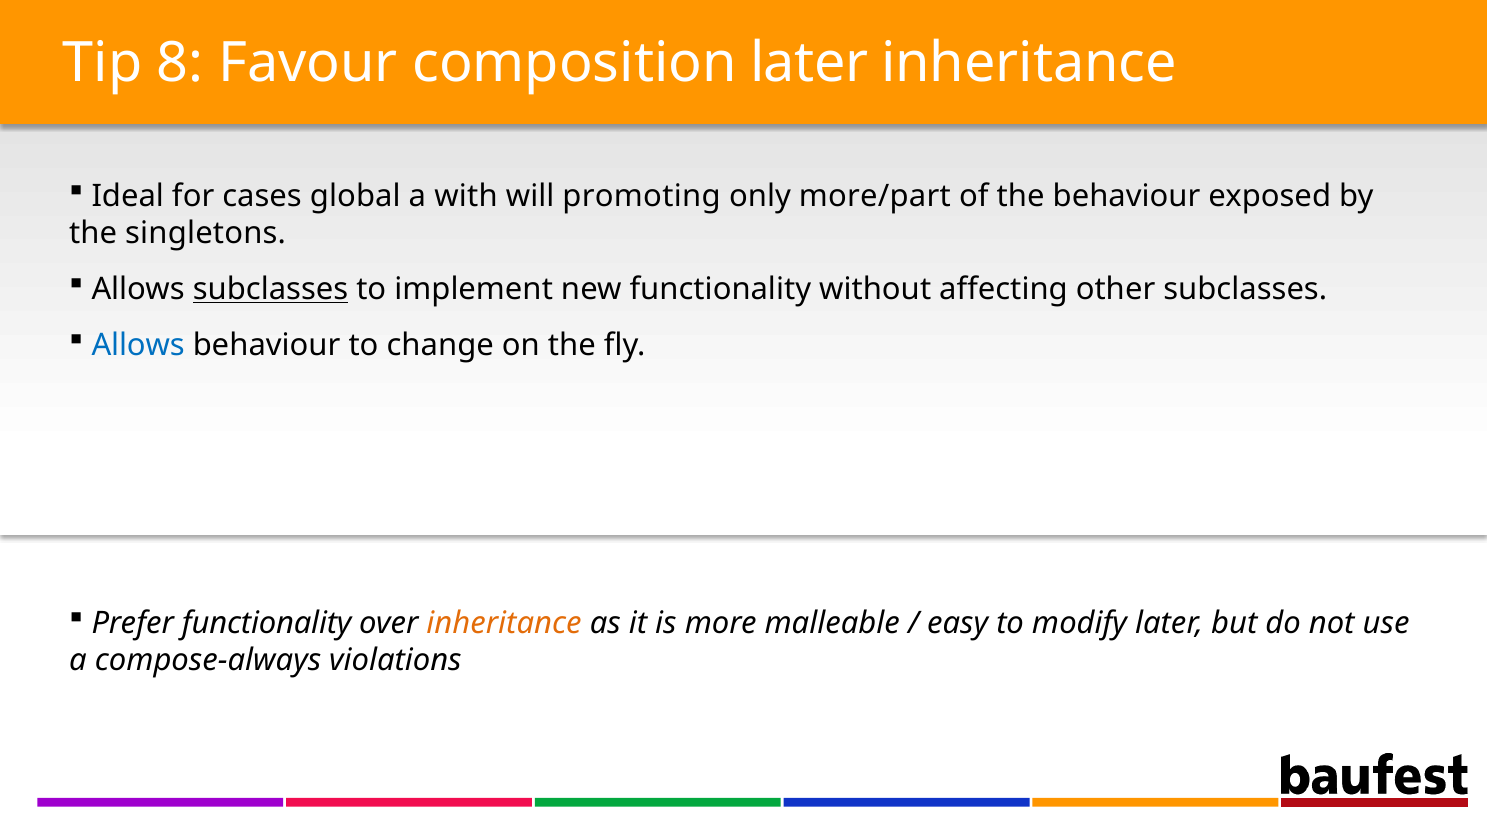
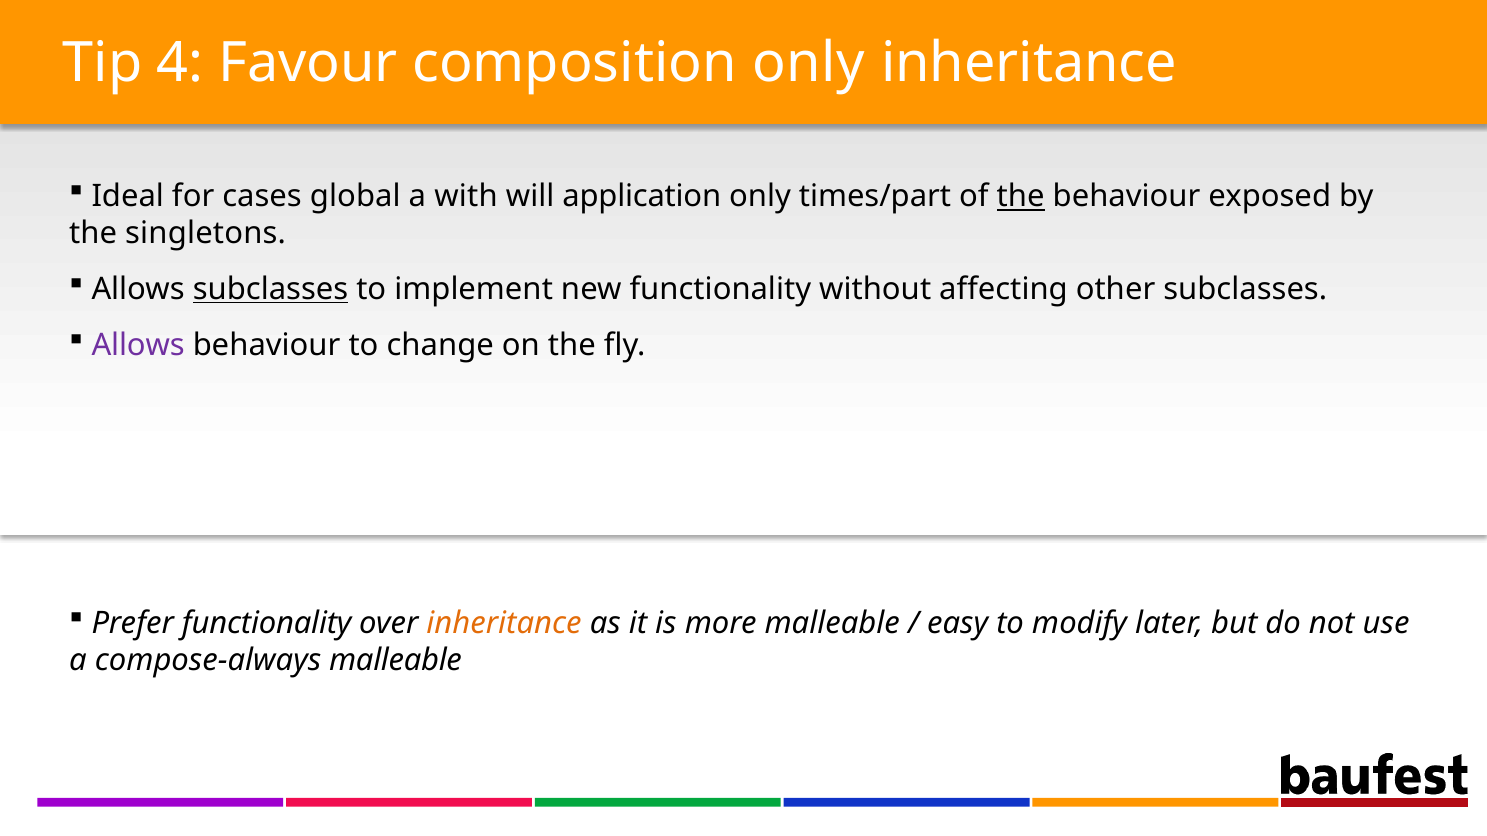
8: 8 -> 4 (180, 63)
composition later: later -> only (809, 63)
promoting: promoting -> application (642, 196)
more/part: more/part -> times/part (875, 196)
the underline: none -> present (1021, 196)
Allows colour: blue -> purple (138, 345)
compose-always violations: violations -> malleable (396, 661)
